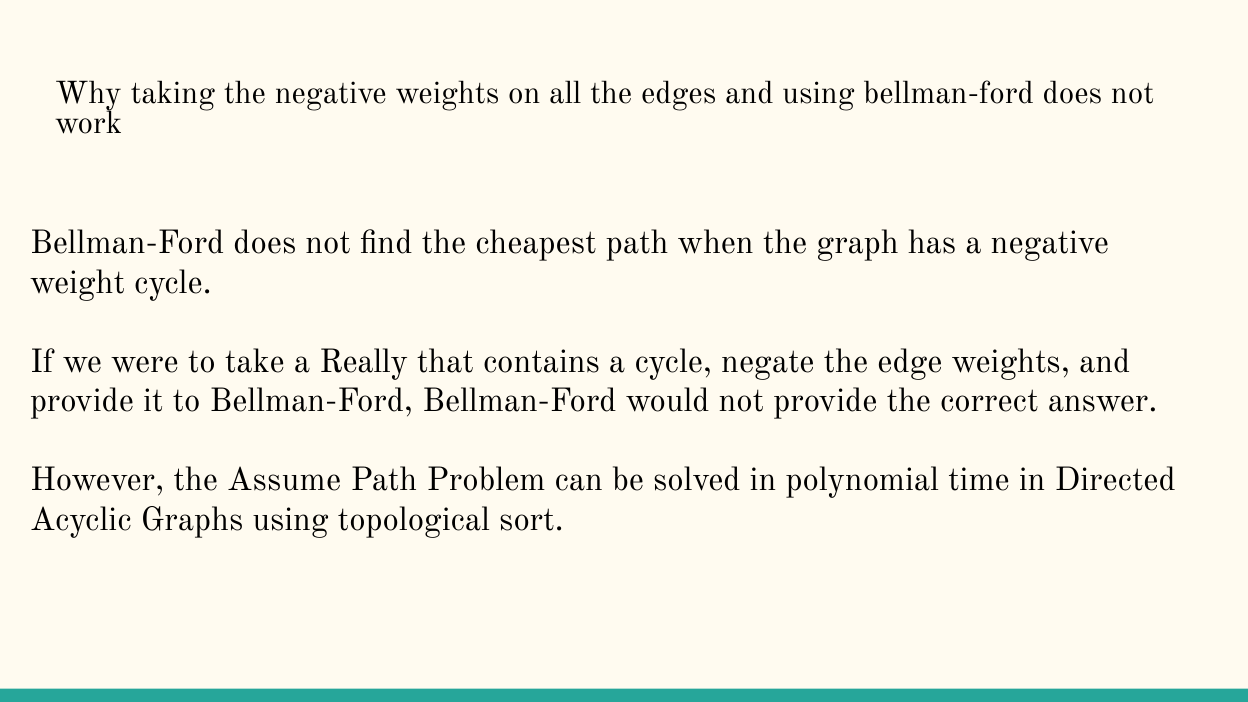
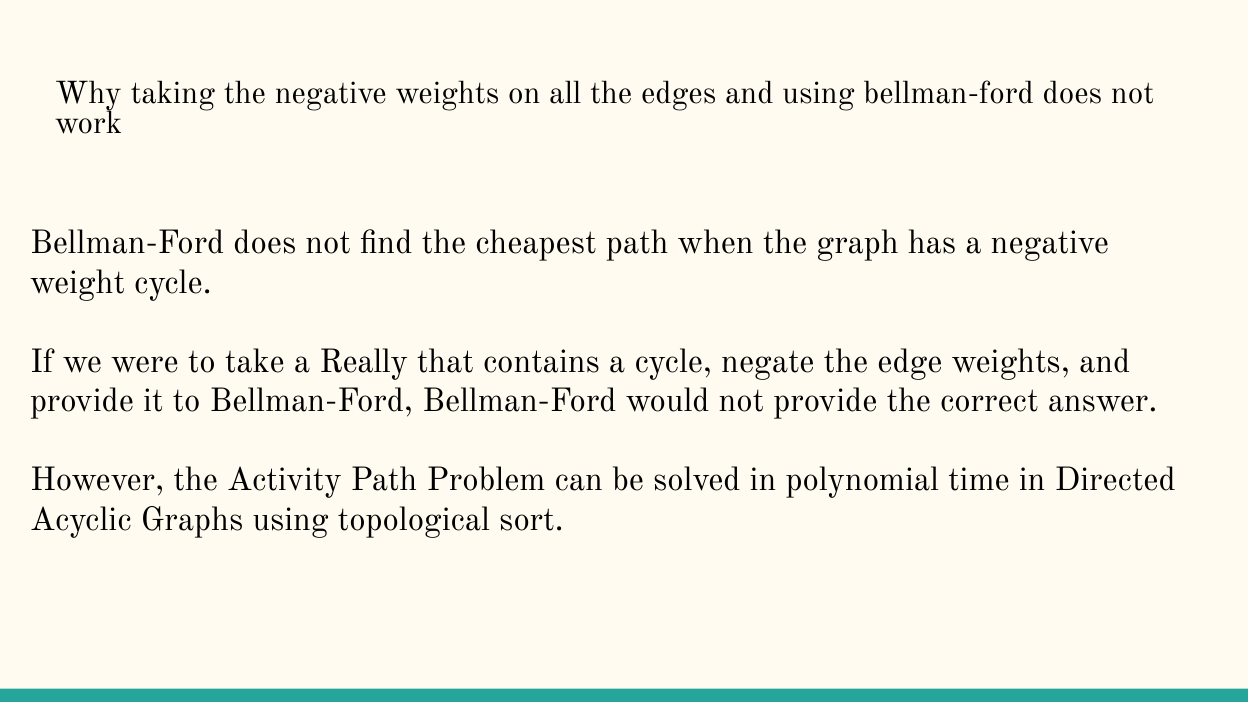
Assume: Assume -> Activity (284, 480)
